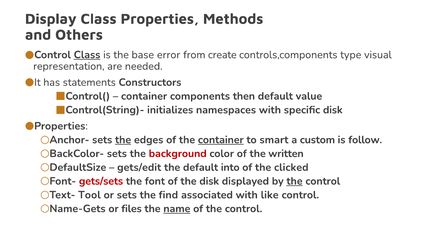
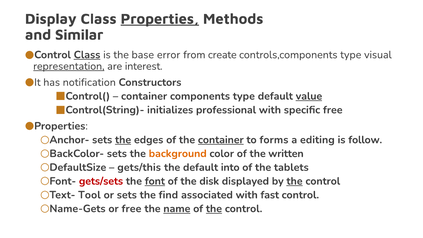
Properties underline: none -> present (160, 19)
Others: Others -> Similar (79, 35)
representation underline: none -> present (69, 66)
needed: needed -> interest (144, 66)
statements: statements -> notification (89, 82)
components then: then -> type (244, 96)
value underline: none -> present (309, 96)
namespaces: namespaces -> professional (226, 110)
specific disk: disk -> free (333, 110)
smart: smart -> forms (274, 140)
custom: custom -> editing (317, 140)
background colour: red -> orange (178, 154)
gets/edit: gets/edit -> gets/this (139, 167)
clicked: clicked -> tablets (291, 167)
font underline: none -> present (155, 181)
like: like -> fast (270, 195)
or files: files -> free (131, 209)
the underline: none -> present (214, 209)
